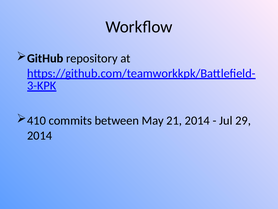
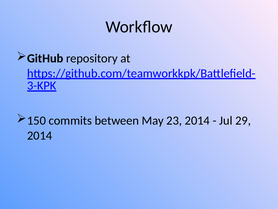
410: 410 -> 150 (36, 120)
21: 21 -> 23 (174, 120)
